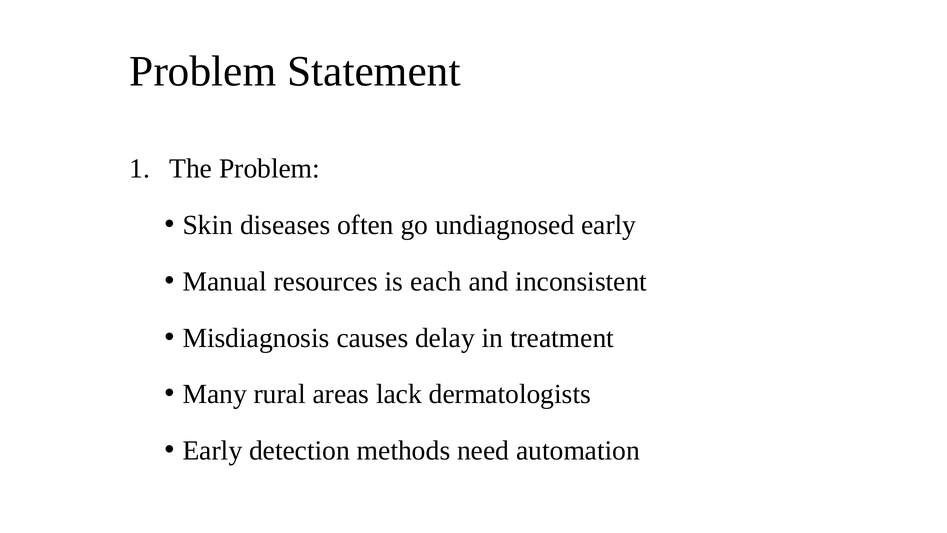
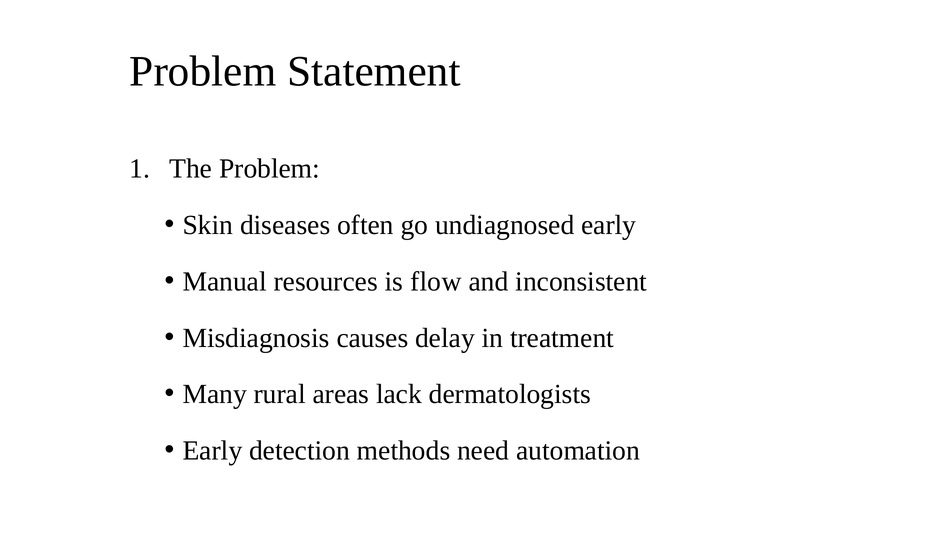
each: each -> flow (436, 281)
